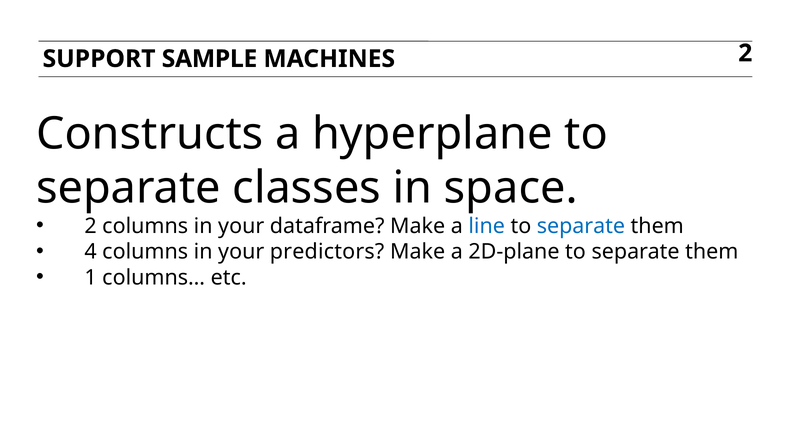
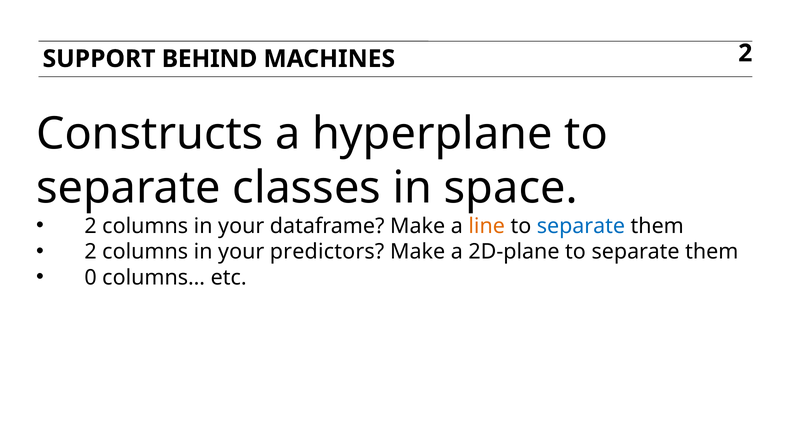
SAMPLE: SAMPLE -> BEHIND (210, 59)
line colour: blue -> orange (487, 226)
4: 4 -> 2 (91, 252)
1: 1 -> 0 (91, 278)
